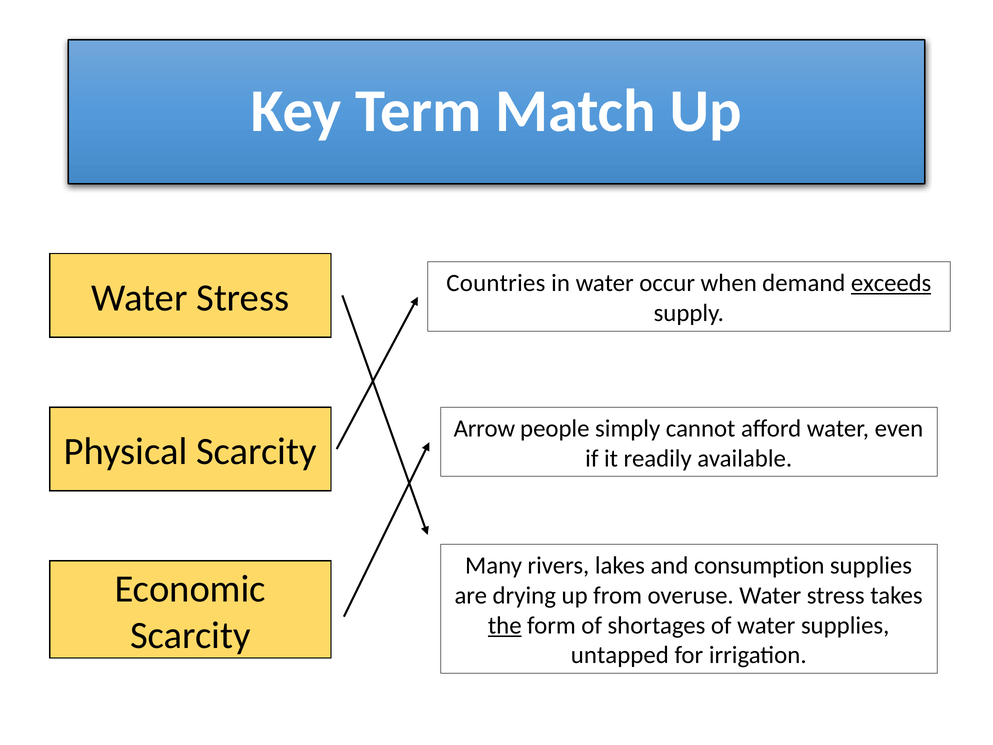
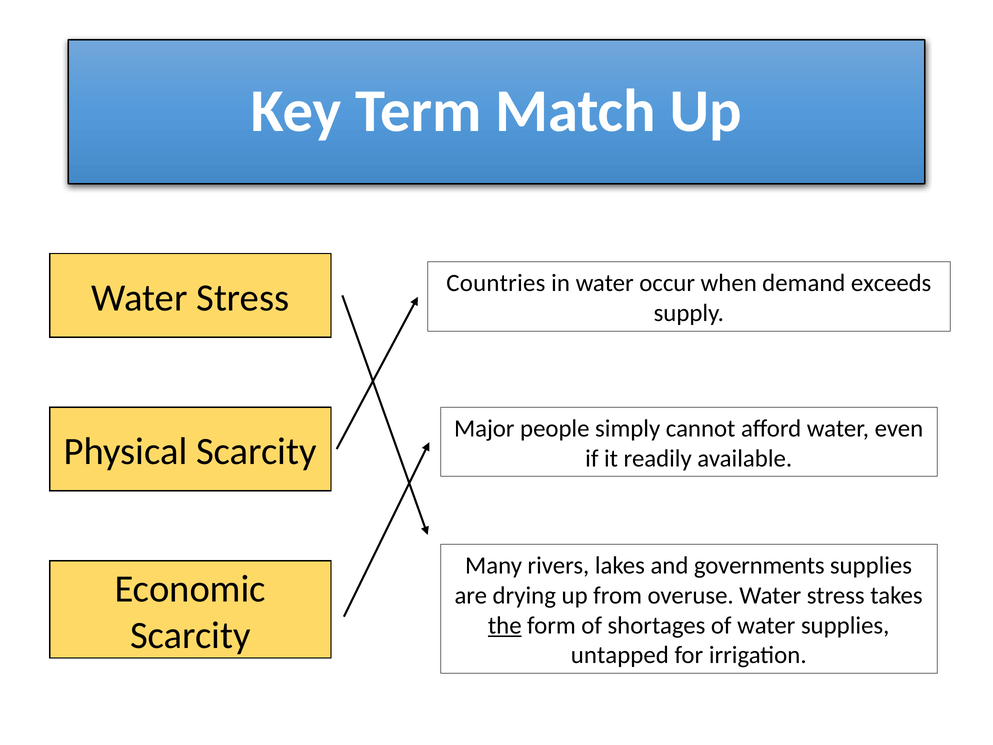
exceeds underline: present -> none (891, 283)
Arrow: Arrow -> Major (484, 428)
consumption: consumption -> governments (759, 566)
